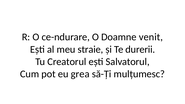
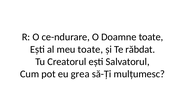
Doamne venit: venit -> toate (151, 37)
meu straie: straie -> toate (90, 49)
durerii: durerii -> răbdat (140, 49)
